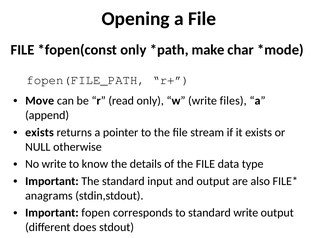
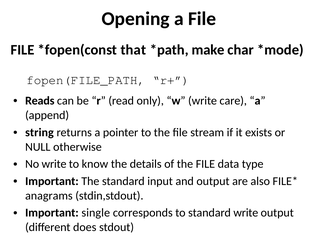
only: only -> that (133, 50)
Move: Move -> Reads (40, 101)
files: files -> care (233, 101)
exists: exists -> string (39, 133)
fopen: fopen -> single (96, 213)
